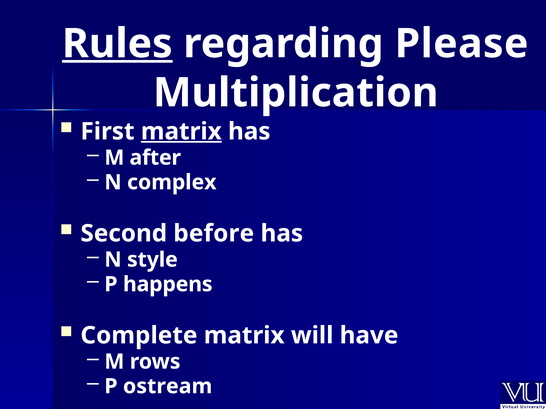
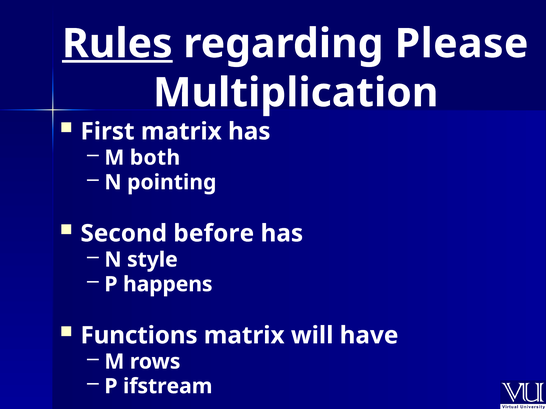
matrix underline: present -> none (181, 132)
after: after -> both (155, 158)
complex: complex -> pointing (172, 183)
Complete: Complete -> Functions (139, 336)
ostream: ostream -> ifstream (168, 387)
